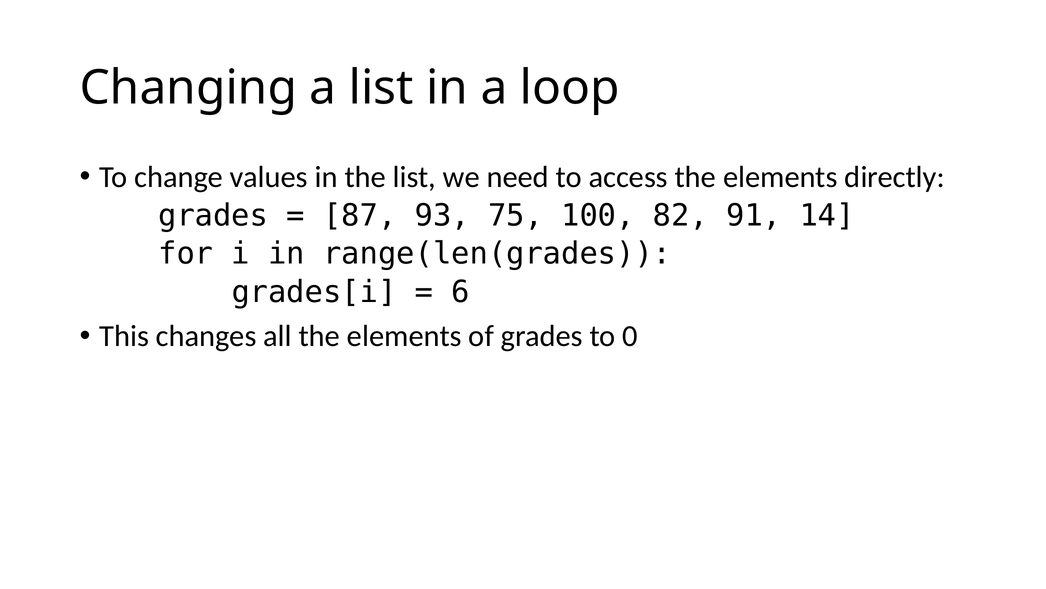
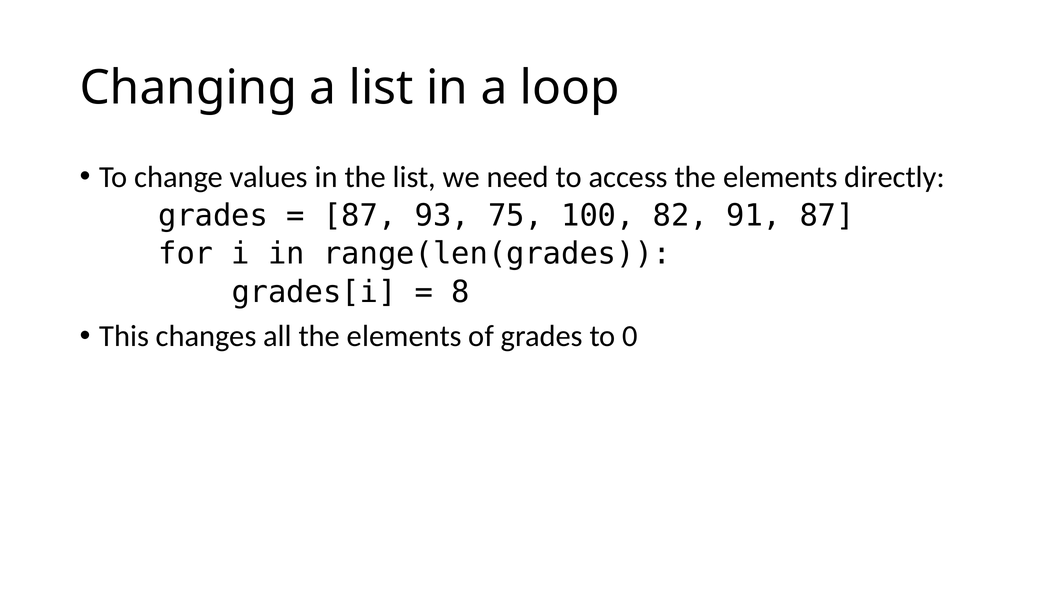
91 14: 14 -> 87 (827, 215)
6: 6 -> 8 (461, 292)
